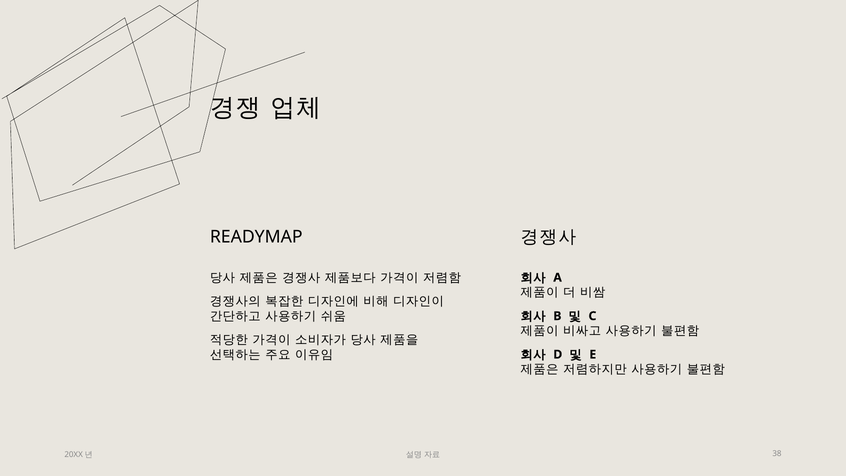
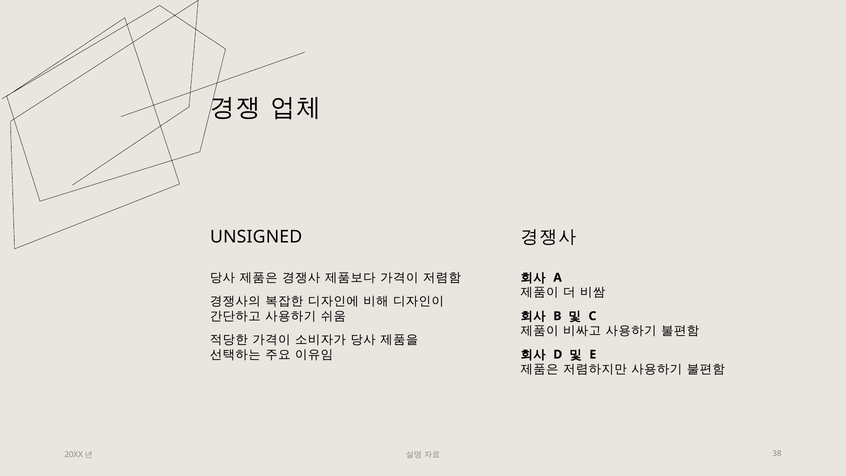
READYMAP: READYMAP -> UNSIGNED (256, 237)
